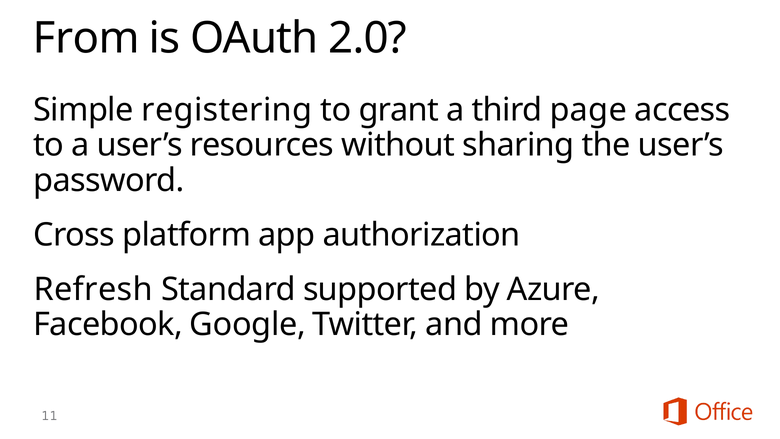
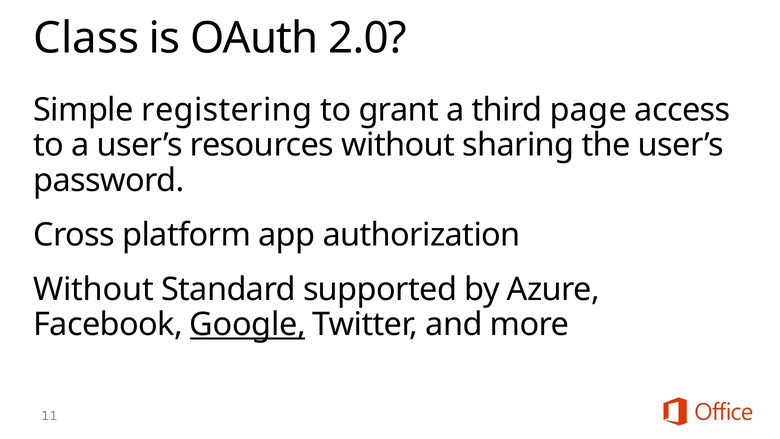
From: From -> Class (86, 38)
Refresh: Refresh -> Without (94, 289)
Google underline: none -> present (248, 325)
